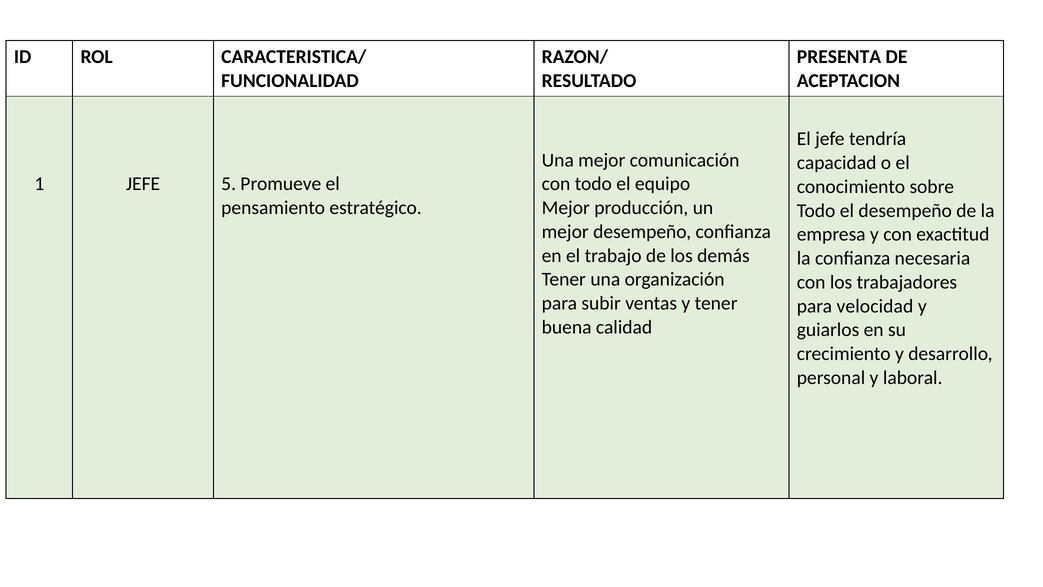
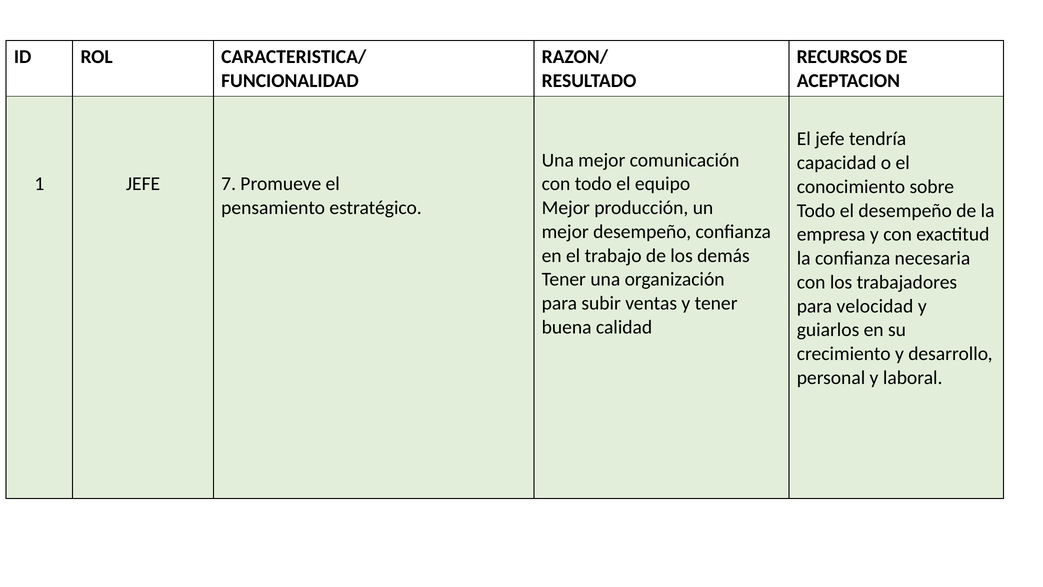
PRESENTA: PRESENTA -> RECURSOS (839, 57)
5: 5 -> 7 (229, 184)
